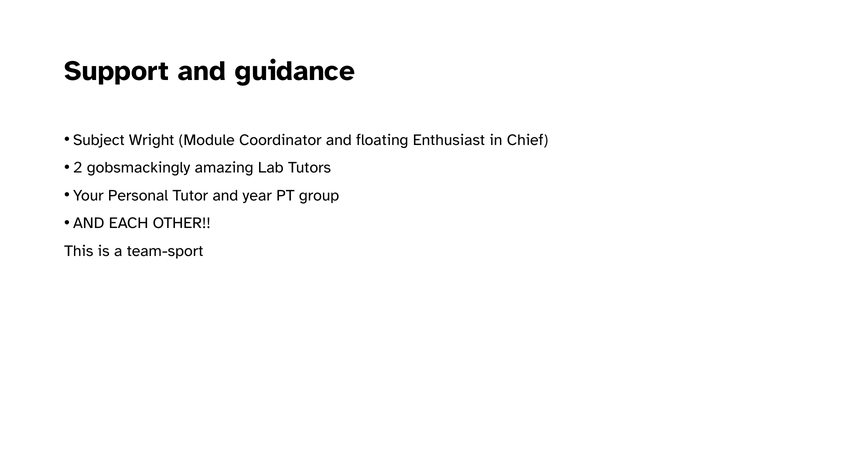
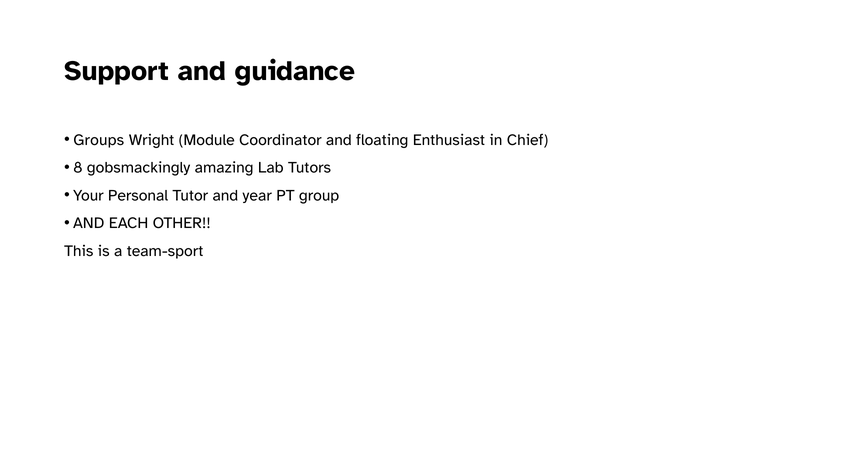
Subject: Subject -> Groups (99, 140)
2: 2 -> 8 (78, 168)
